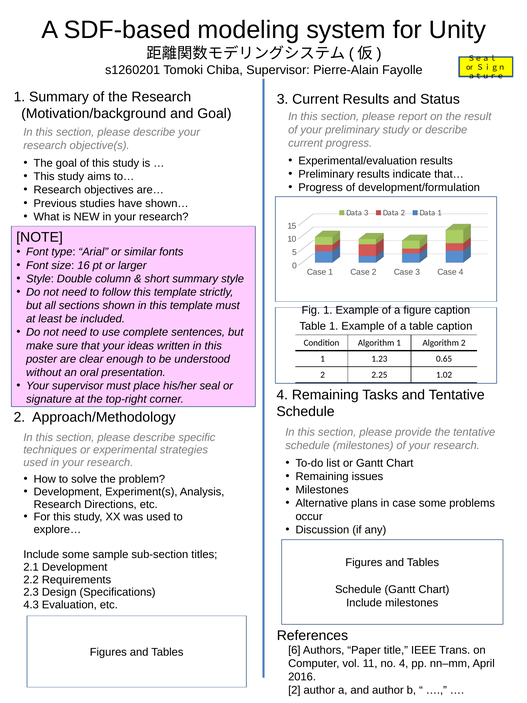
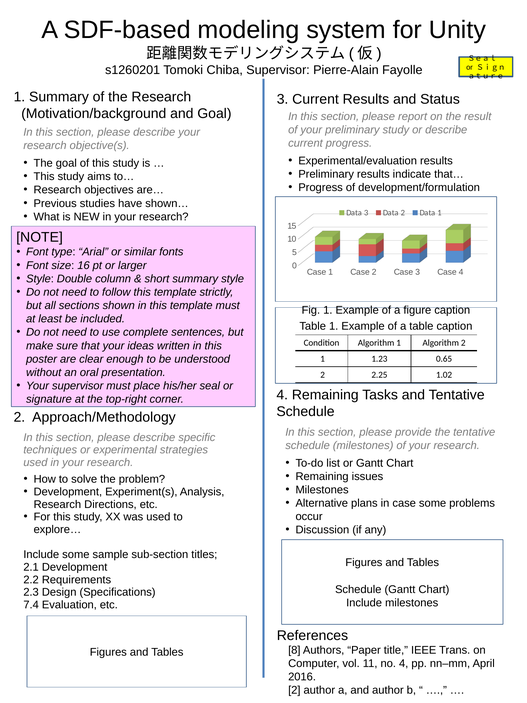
4.3: 4.3 -> 7.4 (31, 604)
6: 6 -> 8 (294, 650)
